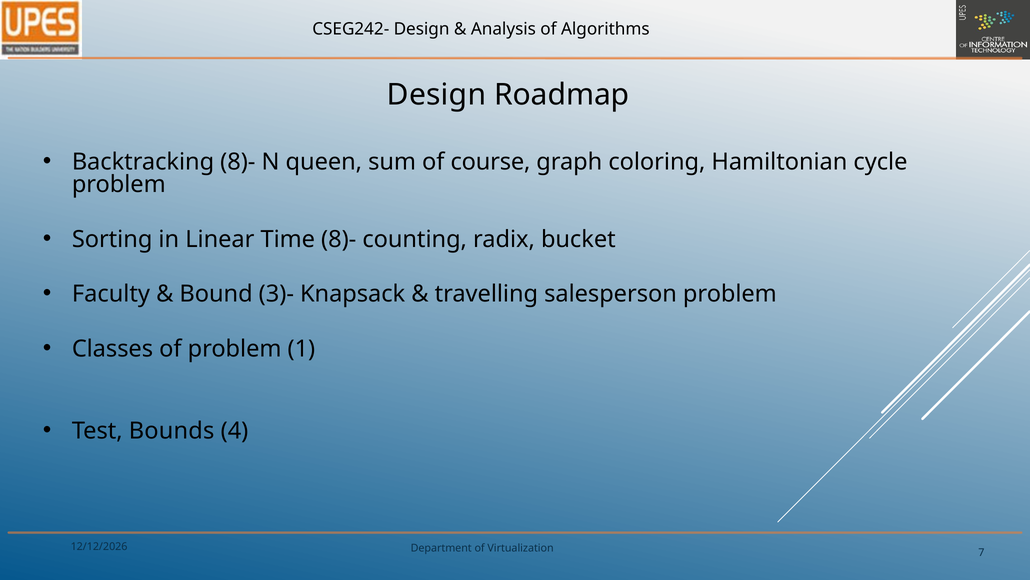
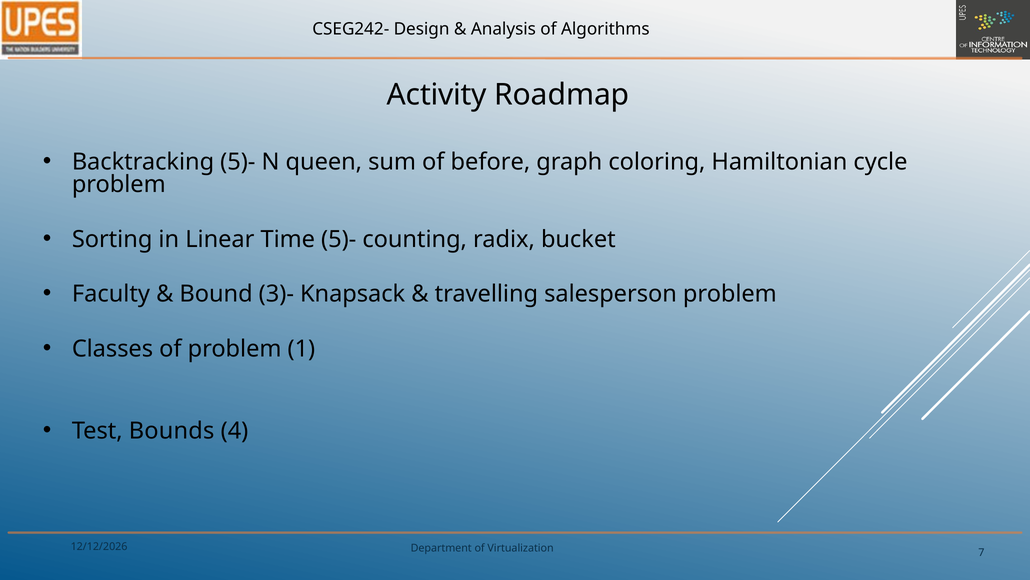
Design: Design -> Activity (437, 95)
Backtracking 8)-: 8)- -> 5)- (238, 162)
course: course -> before (490, 162)
Time 8)-: 8)- -> 5)- (339, 239)
